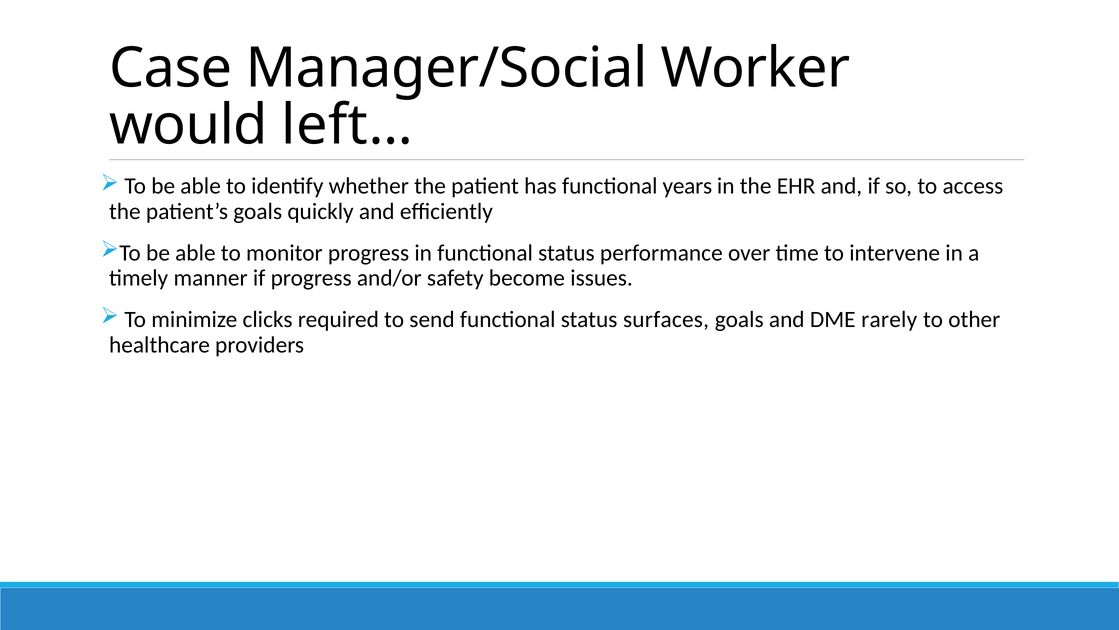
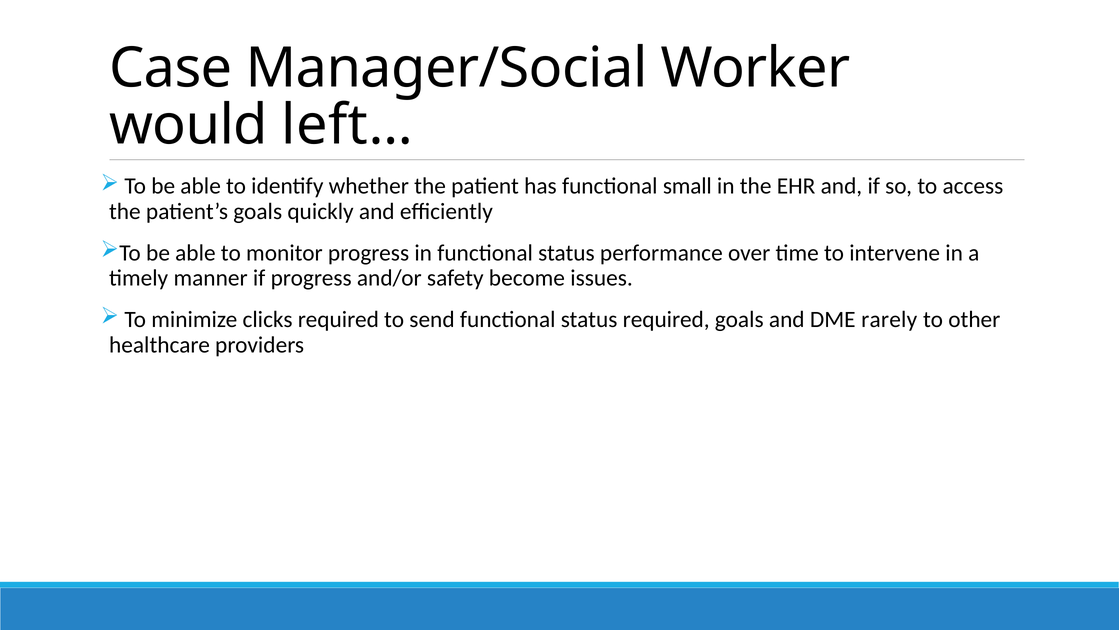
years: years -> small (687, 186)
status surfaces: surfaces -> required (666, 319)
